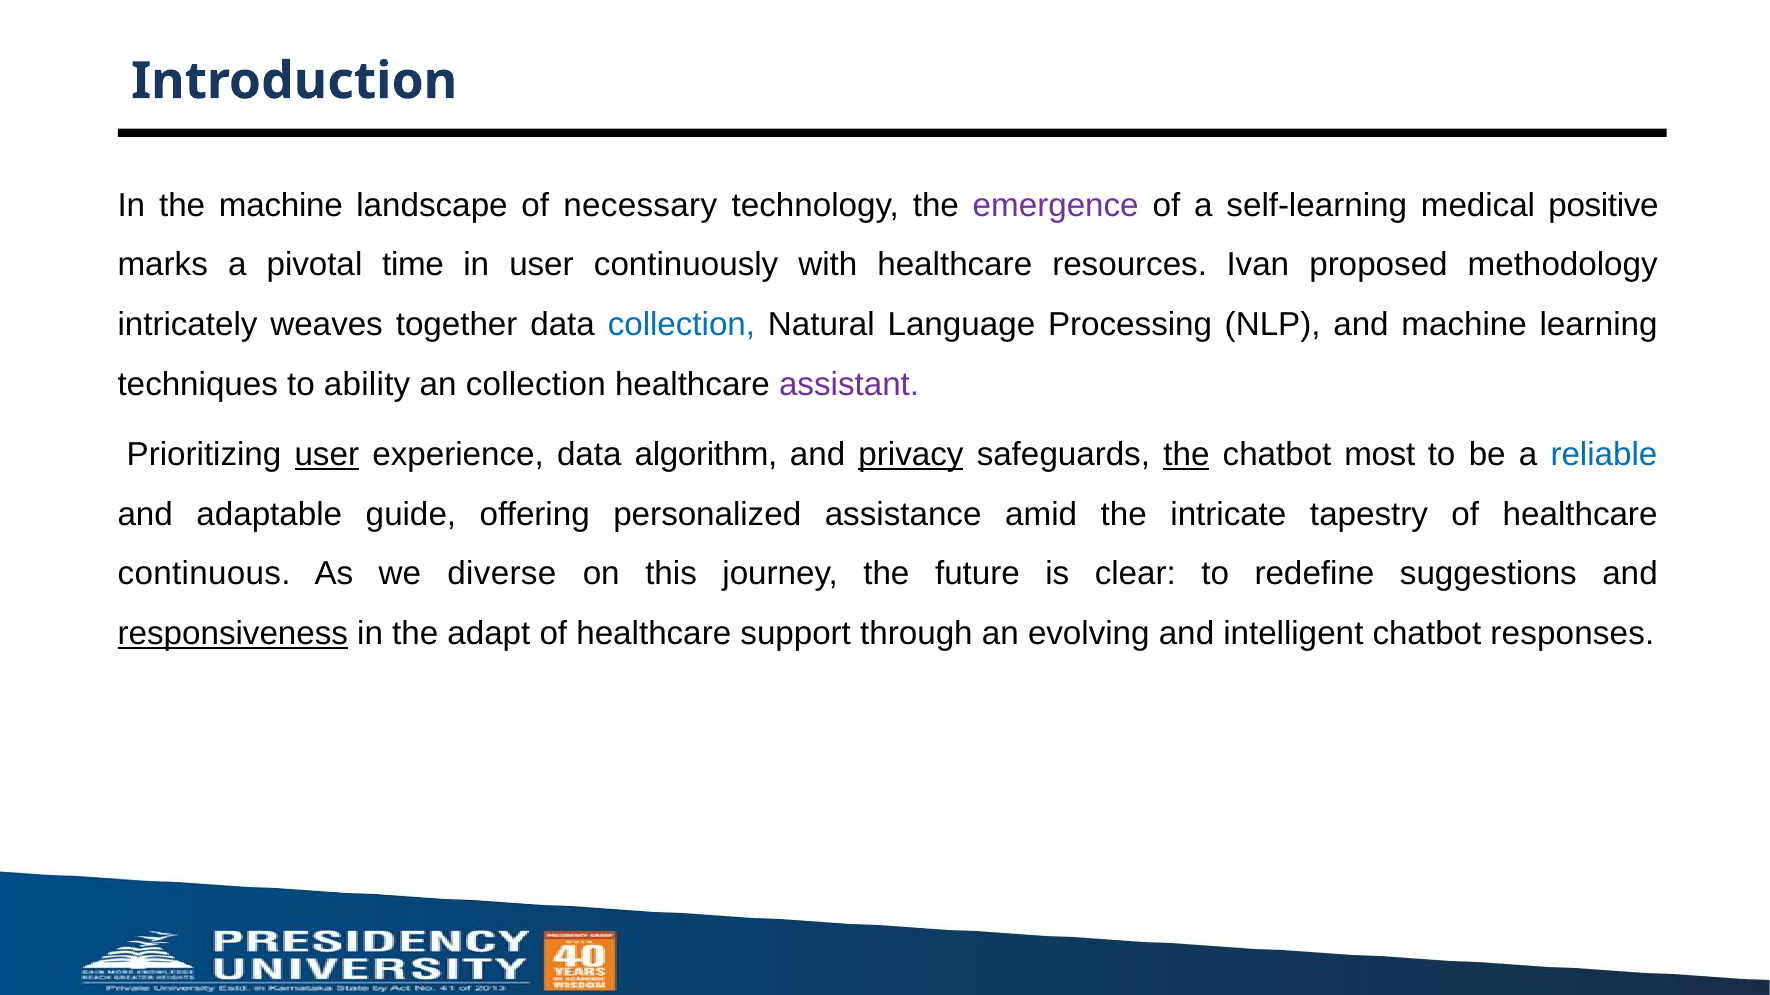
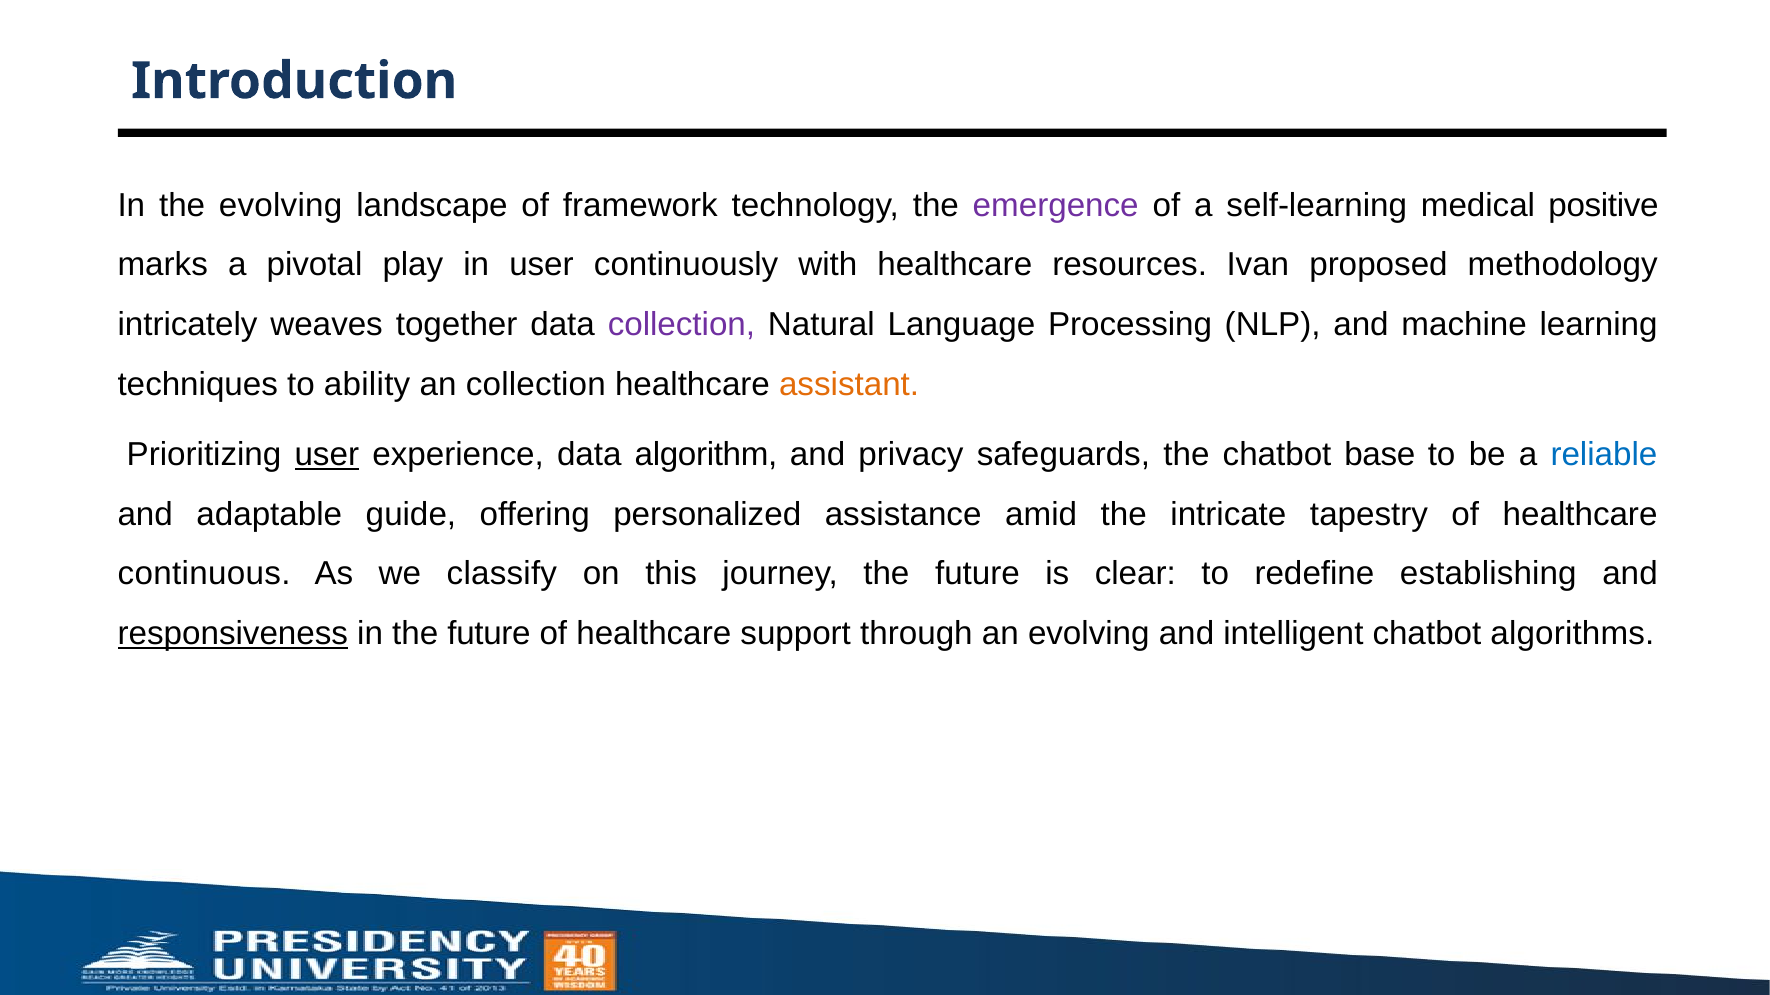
the machine: machine -> evolving (281, 205)
necessary: necessary -> framework (640, 205)
time: time -> play (413, 265)
collection colour: blue -> purple (681, 325)
assistant colour: purple -> orange (849, 385)
privacy underline: present -> none (911, 455)
the underline: present -> none (1186, 455)
most: most -> base (1380, 455)
diverse: diverse -> classify (502, 574)
suggestions: suggestions -> establishing (1488, 574)
in the adapt: adapt -> future (489, 634)
responses: responses -> algorithms (1572, 634)
